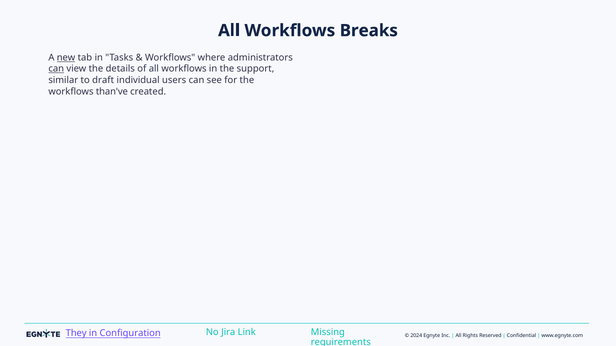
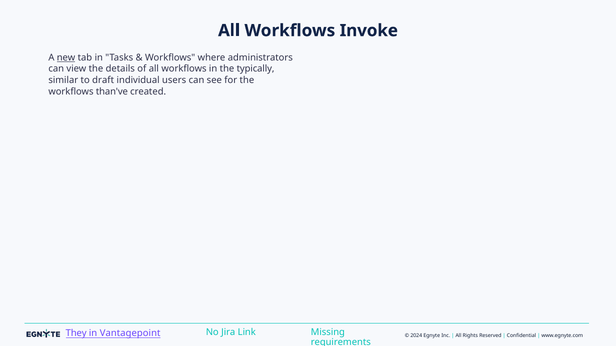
Breaks: Breaks -> Invoke (369, 31)
can underline: present -> none (56, 69)
support: support -> typically (256, 69)
Configuration: Configuration -> Vantagepoint (130, 334)
